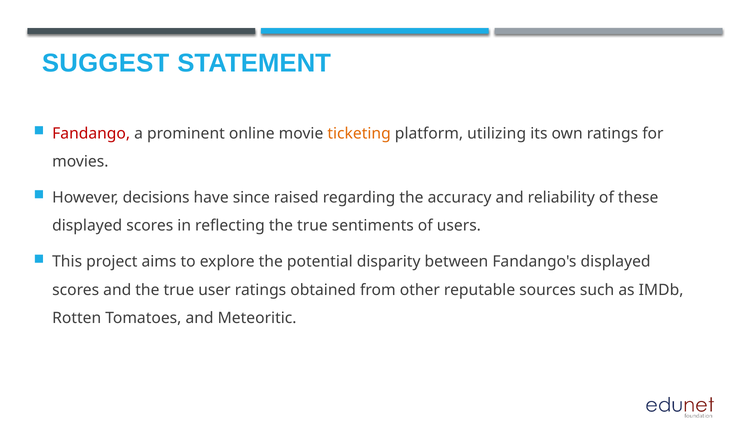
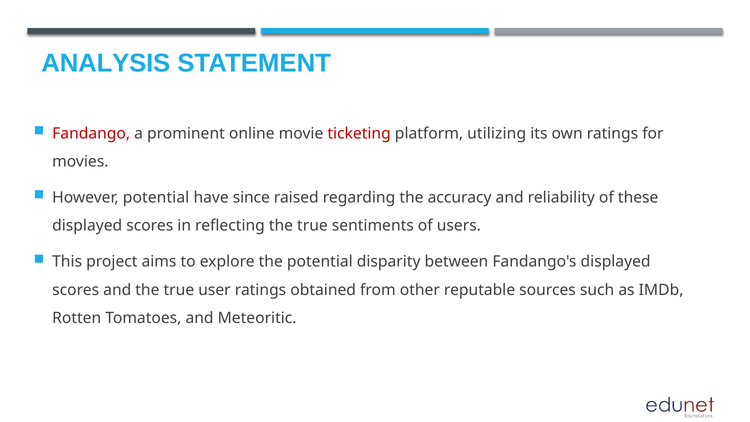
SUGGEST: SUGGEST -> ANALYSIS (106, 63)
ticketing colour: orange -> red (359, 133)
However decisions: decisions -> potential (156, 197)
